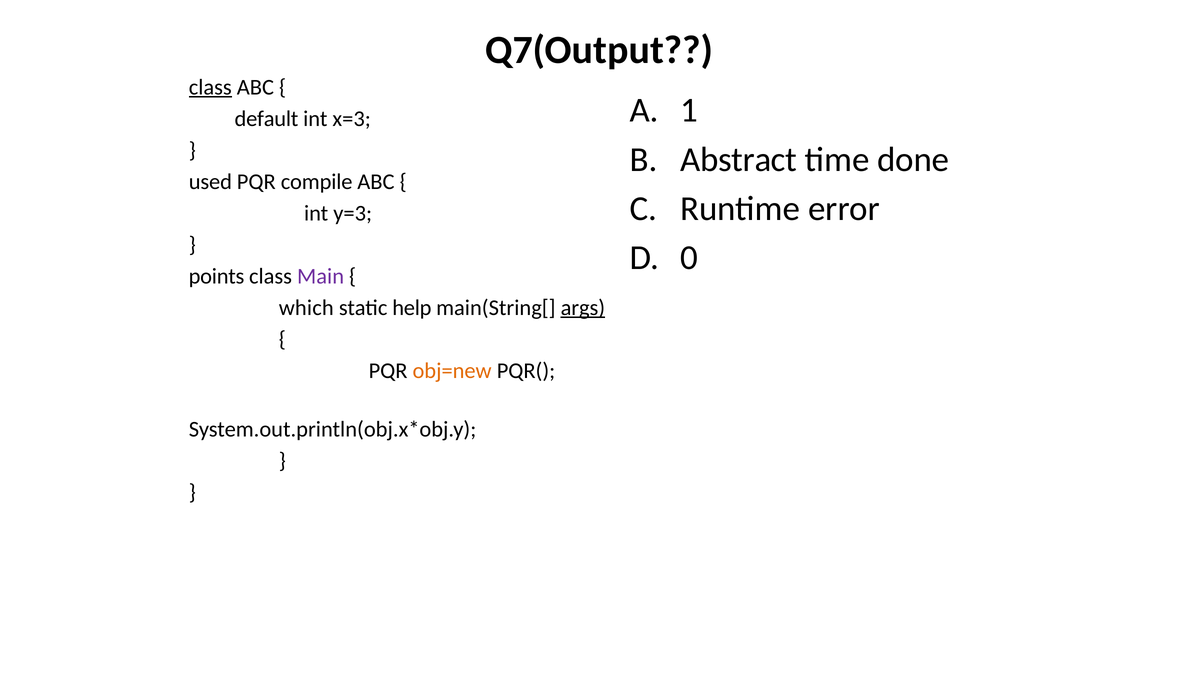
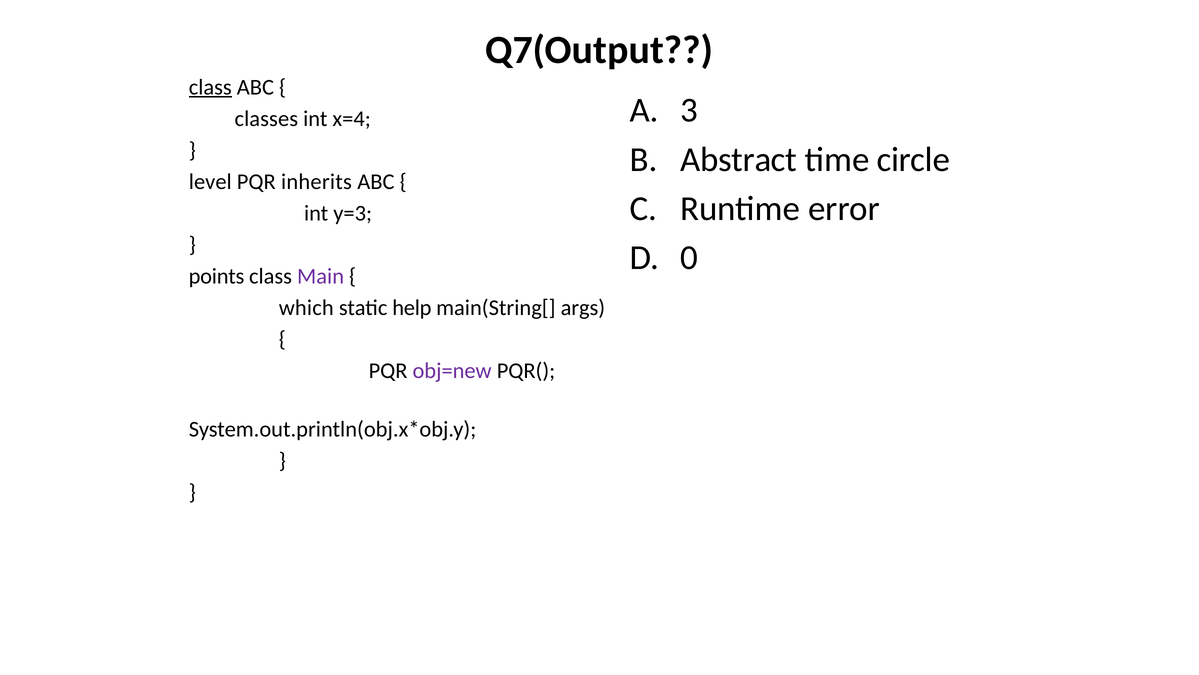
1: 1 -> 3 (689, 110)
default: default -> classes (266, 118)
x=3: x=3 -> x=4 (352, 118)
done: done -> circle (913, 159)
used: used -> level (210, 181)
compile: compile -> inherits (316, 181)
args underline: present -> none (583, 307)
obj=new colour: orange -> purple (452, 370)
